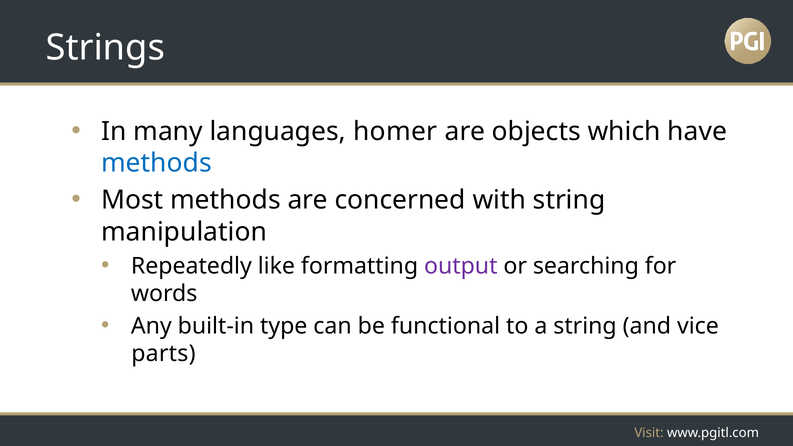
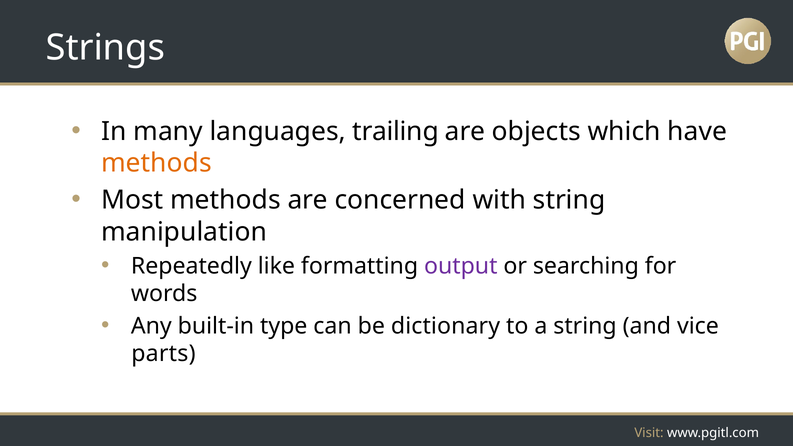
homer: homer -> trailing (396, 131)
methods colour: blue -> orange (156, 163)
functional: functional -> dictionary (446, 326)
